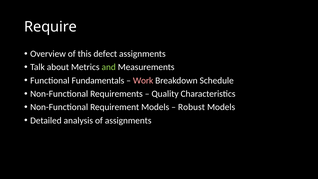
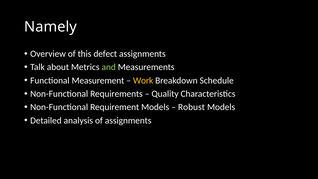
Require: Require -> Namely (51, 27)
Fundamentals: Fundamentals -> Measurement (98, 80)
Work colour: pink -> yellow (143, 80)
